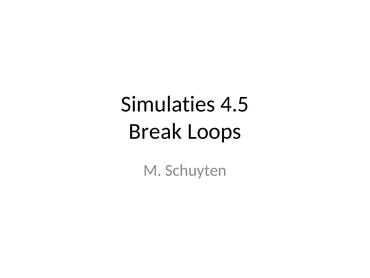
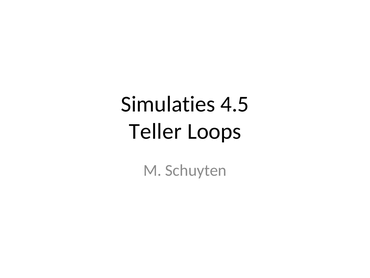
Break: Break -> Teller (155, 131)
